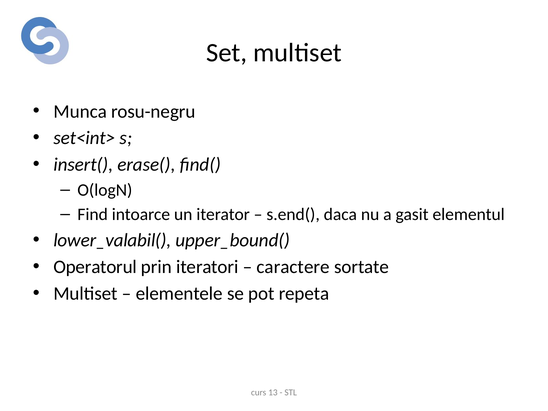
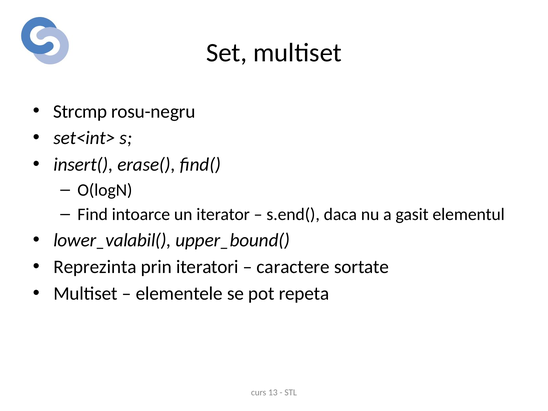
Munca: Munca -> Strcmp (80, 111)
Operatorul: Operatorul -> Reprezinta (95, 267)
